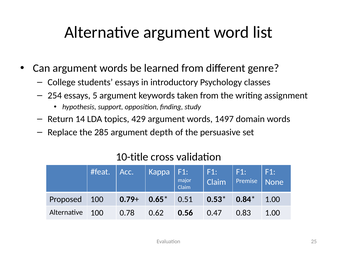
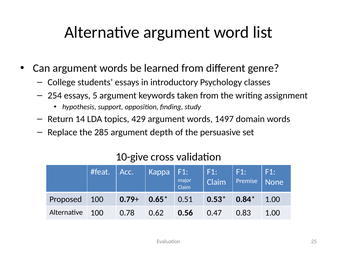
10-title: 10-title -> 10-give (132, 157)
